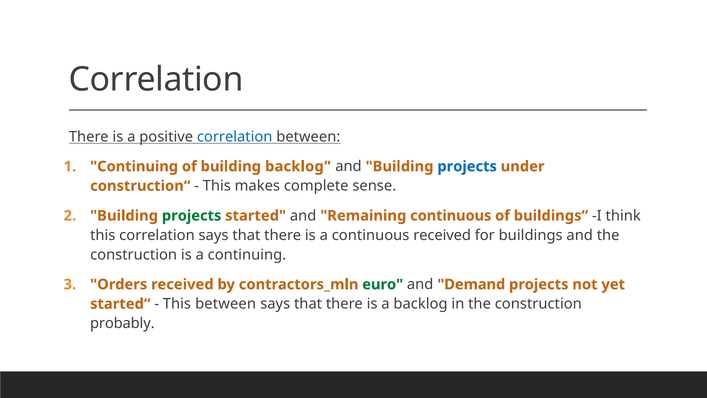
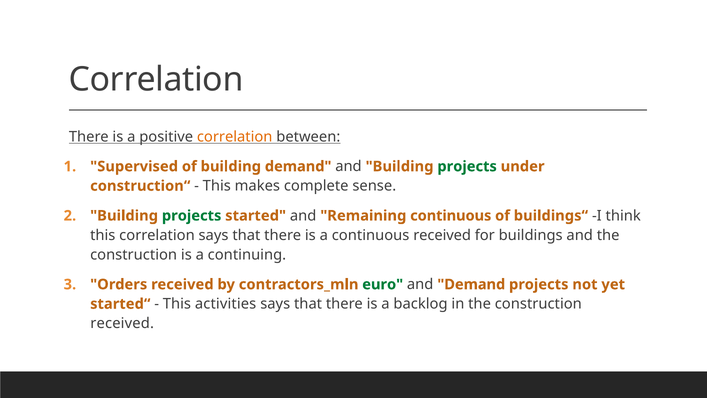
correlation colour: blue -> orange (235, 137)
Continuing: Continuing -> Supervised (134, 166)
building backlog: backlog -> demand (298, 166)
projects colour: blue -> green (467, 166)
This between: between -> activities (226, 304)
probably: probably -> received (122, 323)
